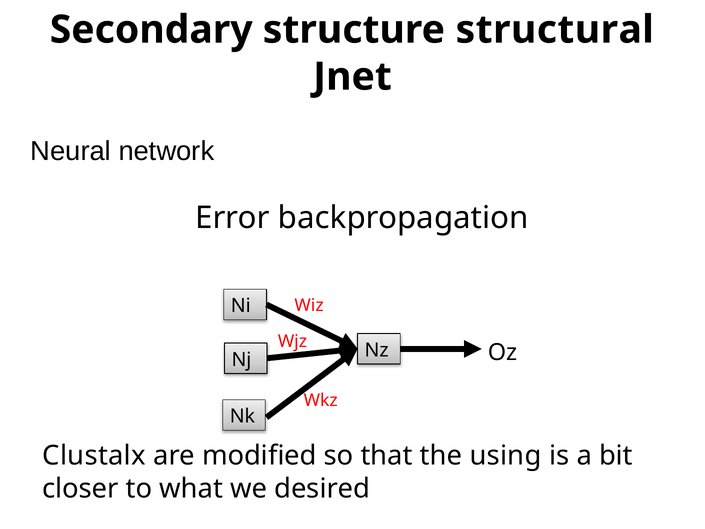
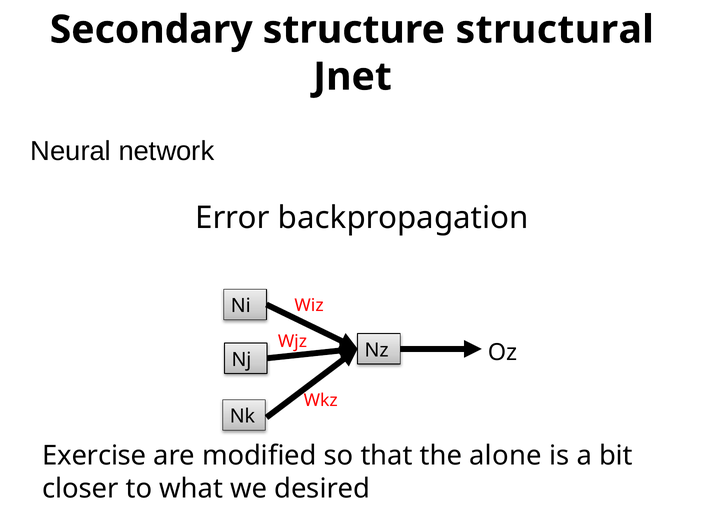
Clustalx: Clustalx -> Exercise (94, 455)
using: using -> alone (506, 455)
